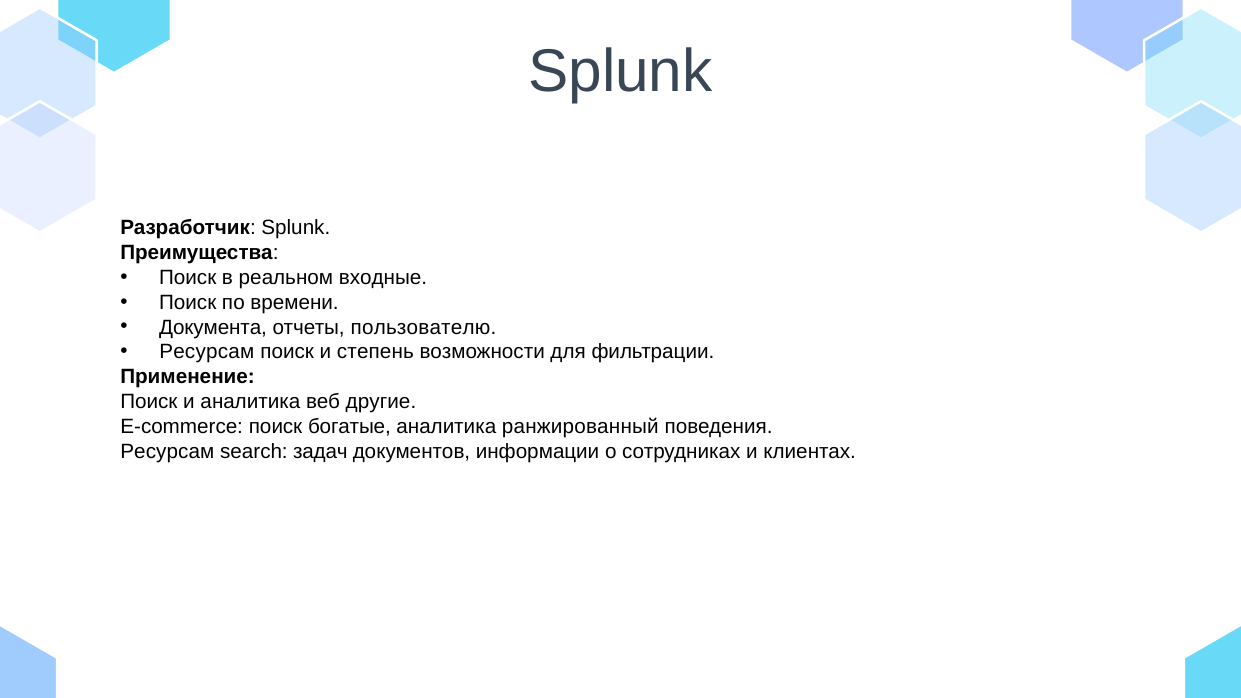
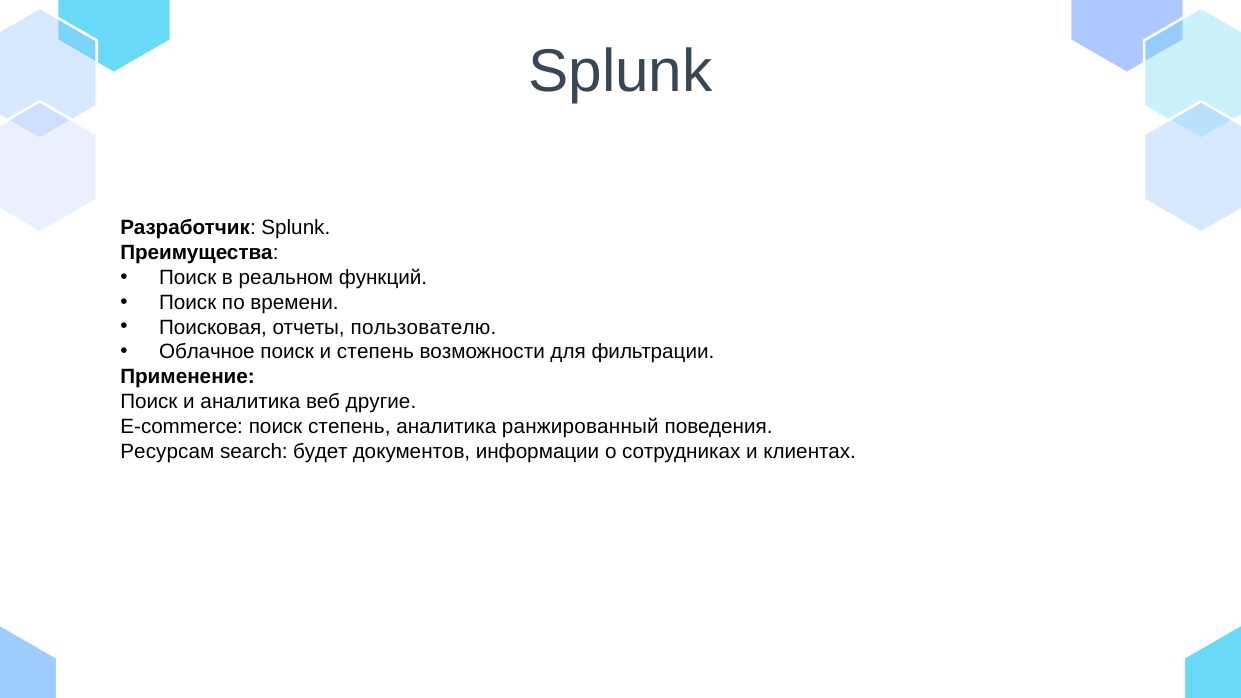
входные: входные -> функций (383, 278)
Документа: Документа -> Поисковая (213, 327)
Ресурсам: Ресурсам -> Облачное (207, 352)
поиск богатые: богатые -> степень (349, 427)
задач: задач -> будет (320, 451)
